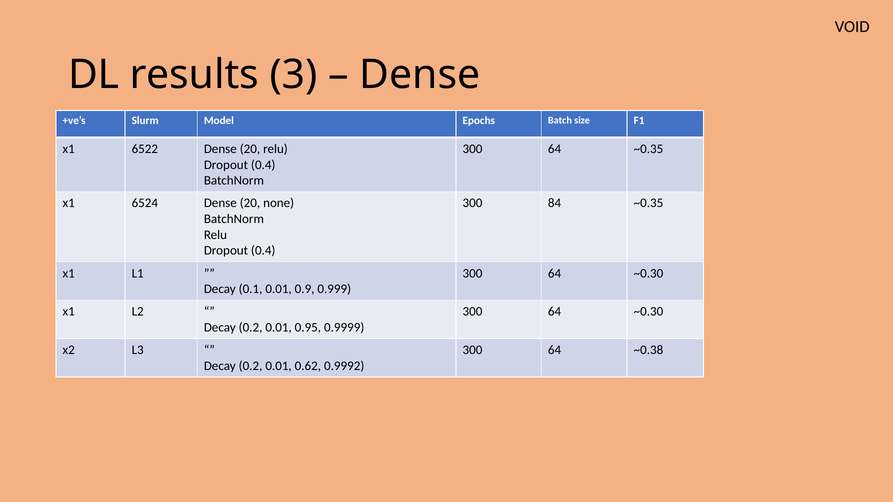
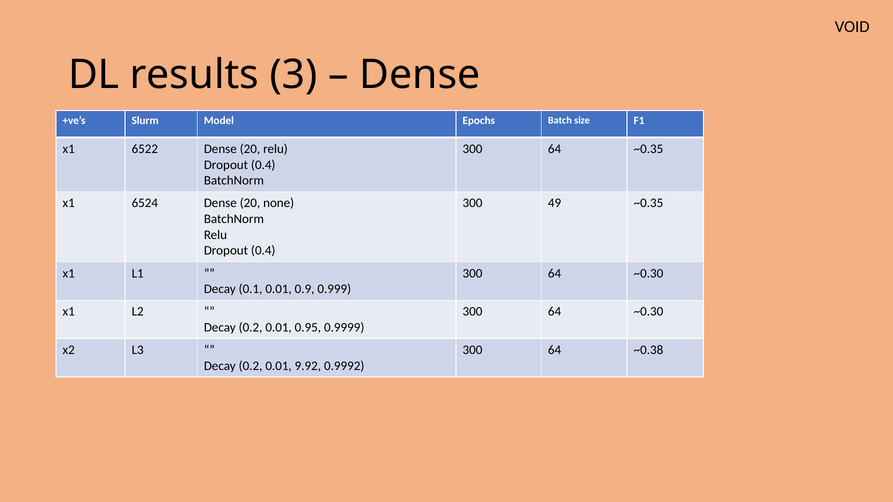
84: 84 -> 49 (555, 203)
0.62: 0.62 -> 9.92 (308, 366)
